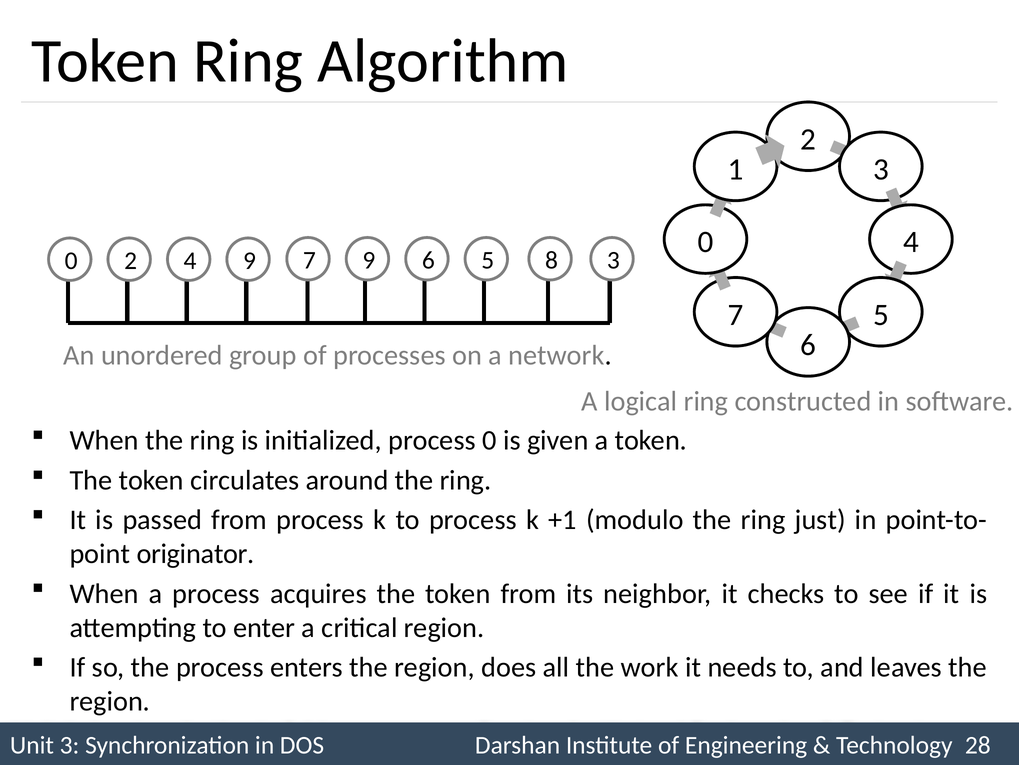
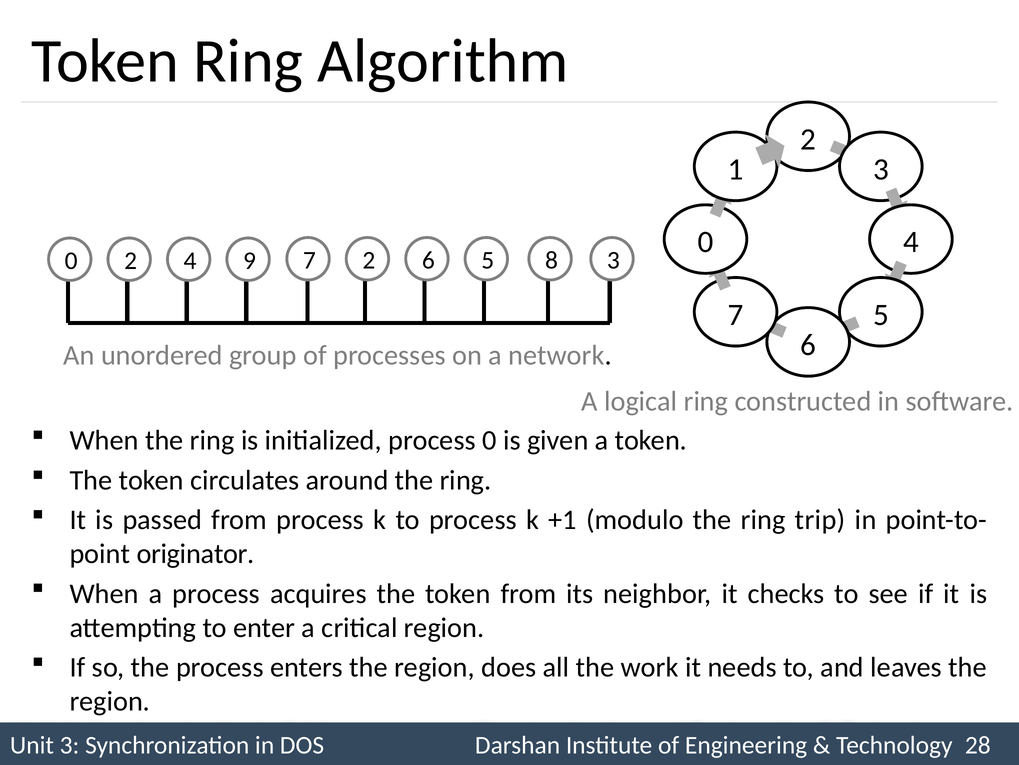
7 9: 9 -> 2 (369, 260)
just: just -> trip (820, 519)
